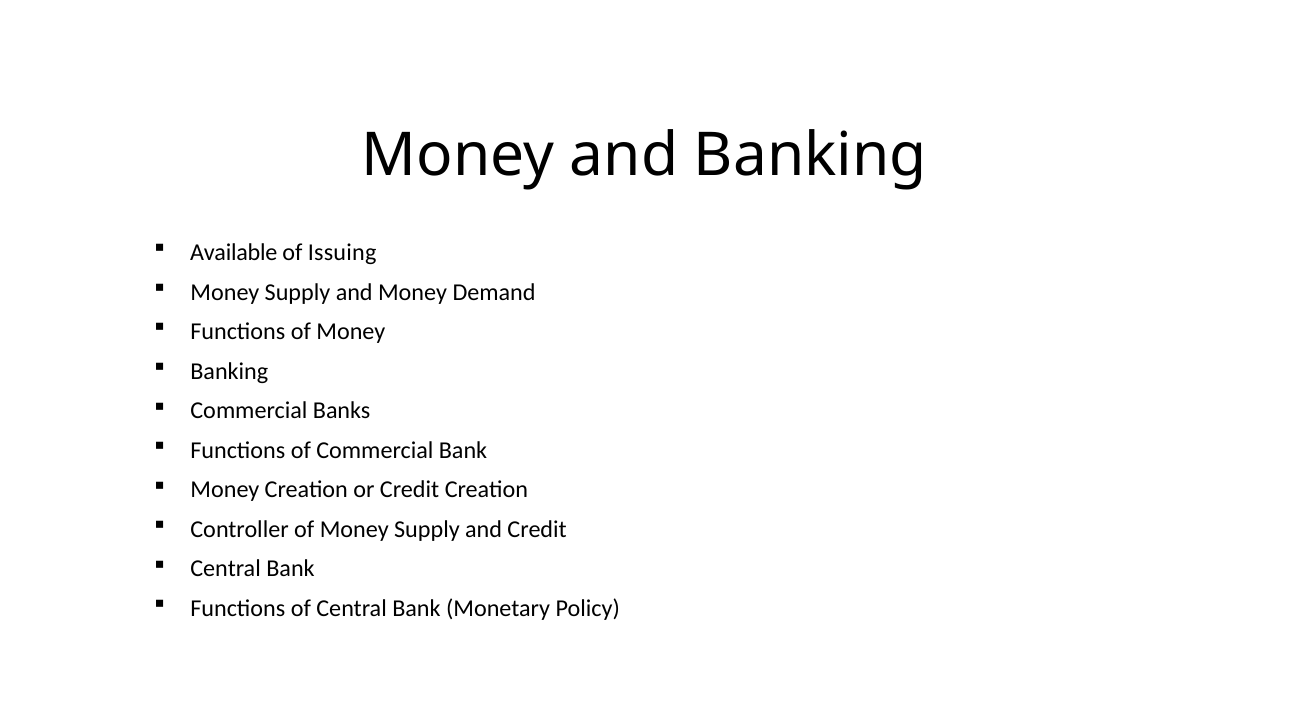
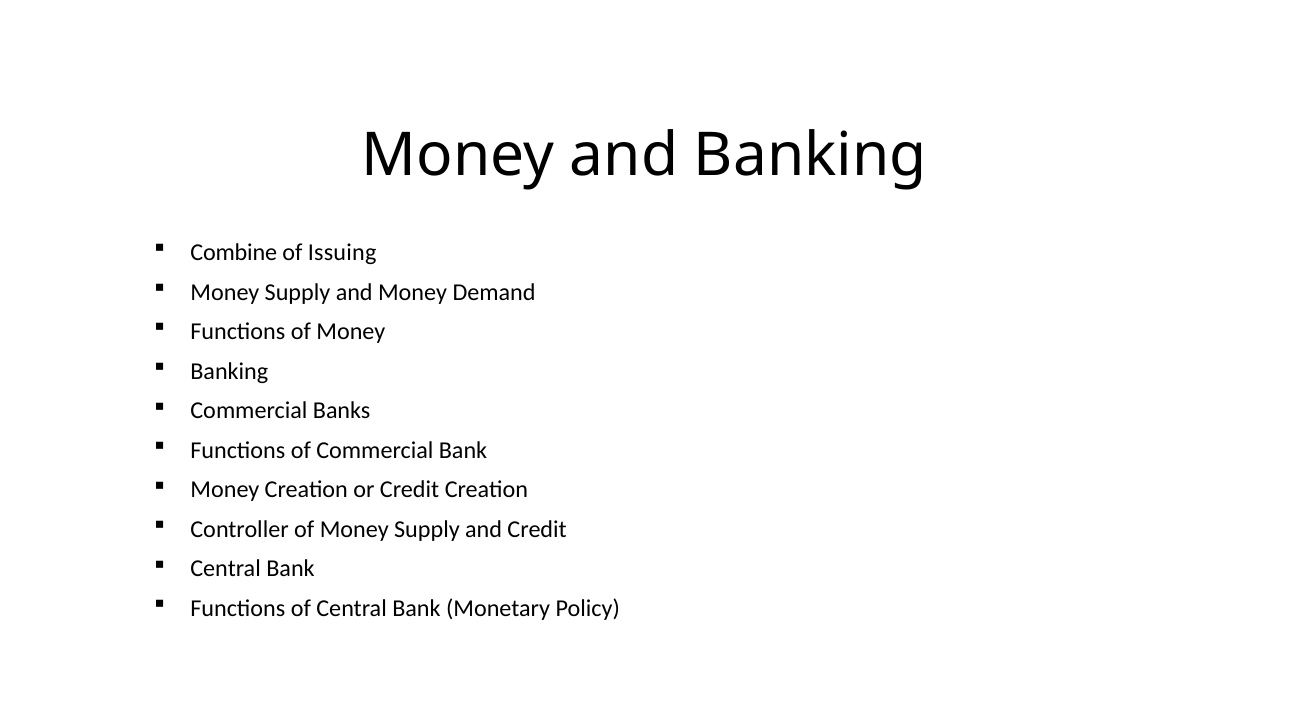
Available: Available -> Combine (234, 253)
